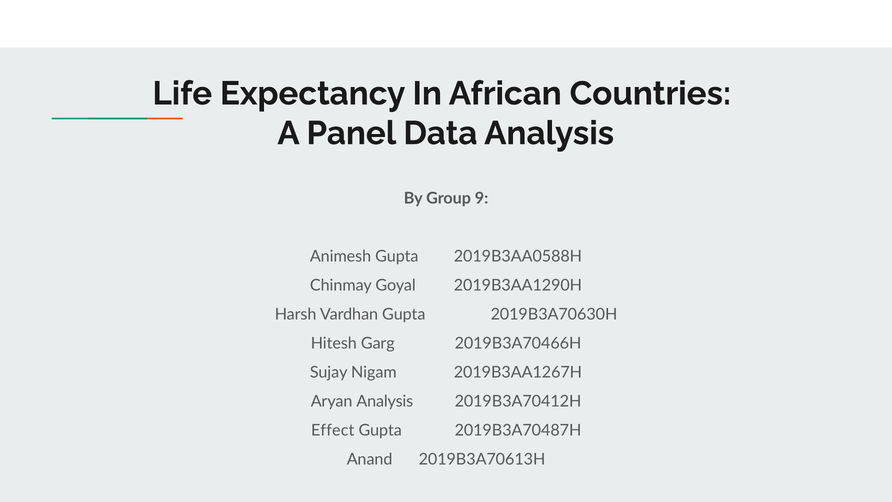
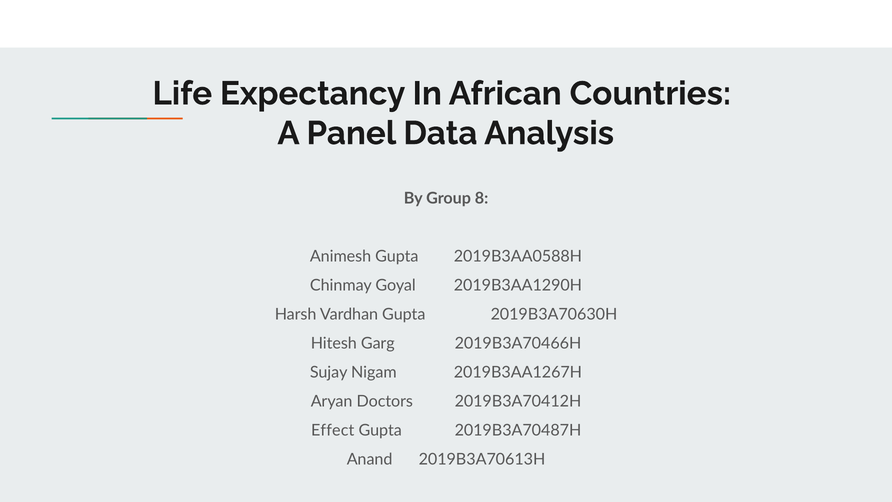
9: 9 -> 8 (482, 198)
Aryan Analysis: Analysis -> Doctors (385, 401)
